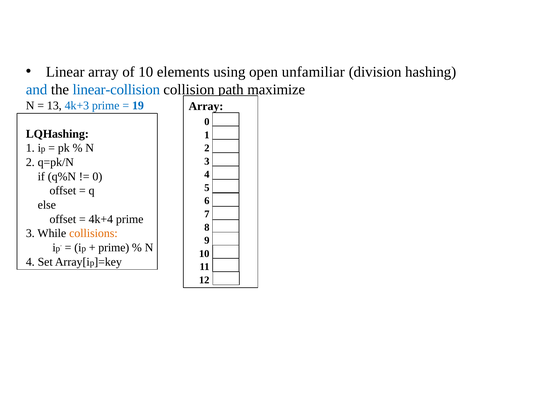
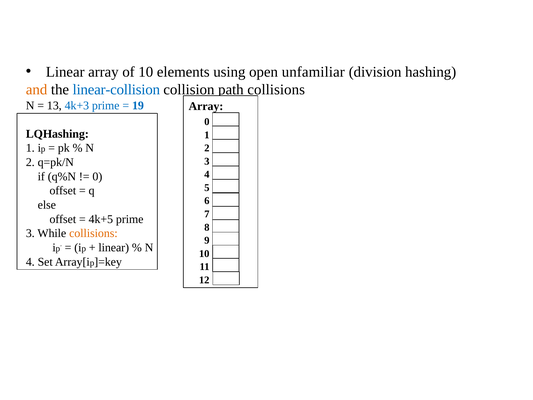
and colour: blue -> orange (37, 90)
maximize: maximize -> collisions (276, 90)
4k+4: 4k+4 -> 4k+5 (101, 219)
prime: prime -> linear (114, 247)
